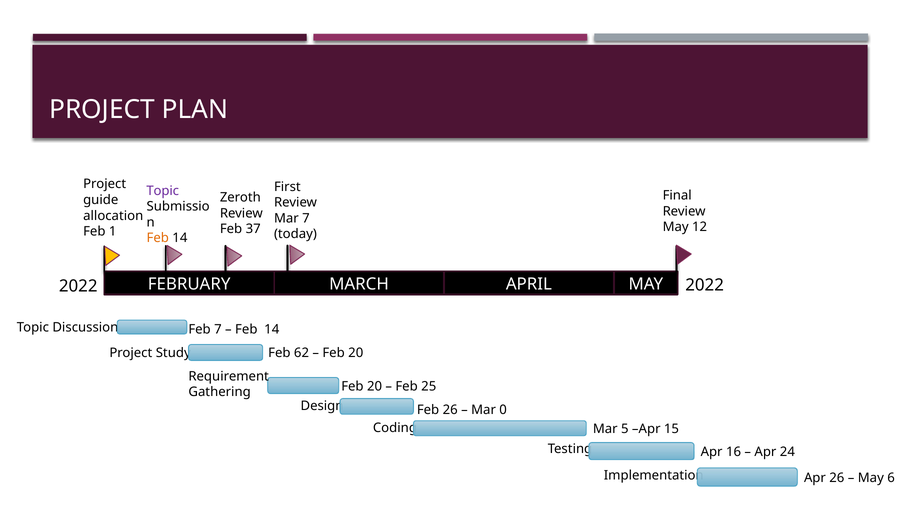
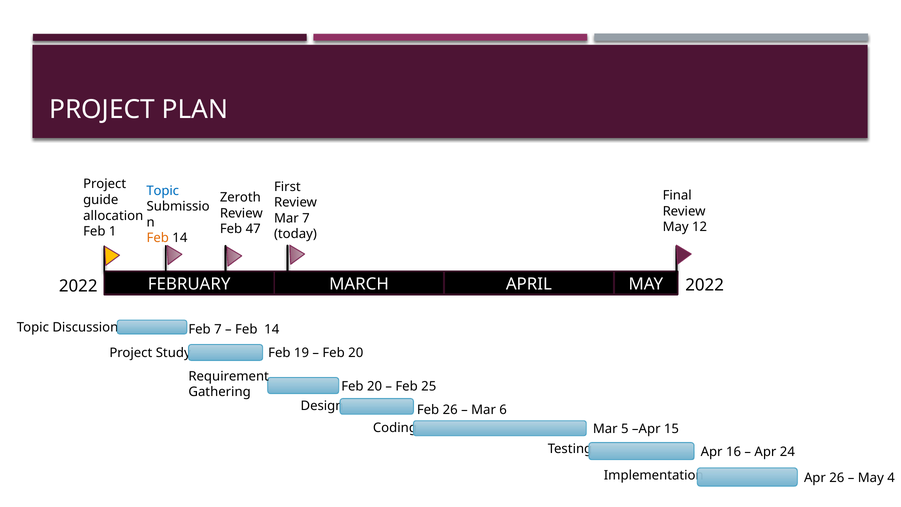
Topic colour: purple -> blue (163, 191)
37: 37 -> 47 (253, 229)
62: 62 -> 19 (302, 353)
0: 0 -> 6 (503, 410)
6: 6 -> 4 (891, 478)
